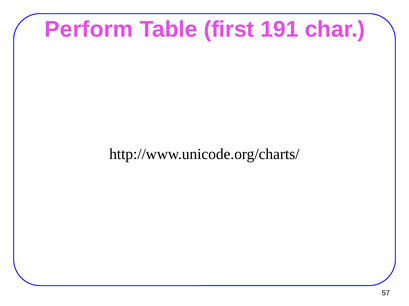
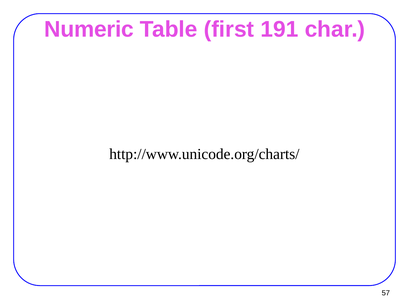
Perform: Perform -> Numeric (89, 30)
